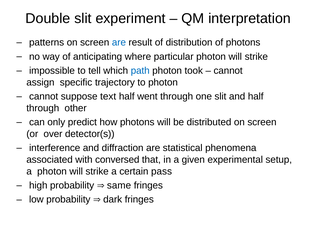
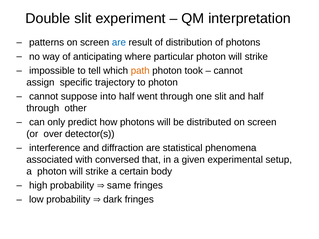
path colour: blue -> orange (140, 71)
text: text -> into (108, 97)
pass: pass -> body (162, 172)
